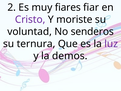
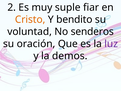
fiares: fiares -> suple (68, 7)
Cristo colour: purple -> orange (30, 19)
moriste: moriste -> bendito (74, 19)
ternura: ternura -> oración (36, 44)
